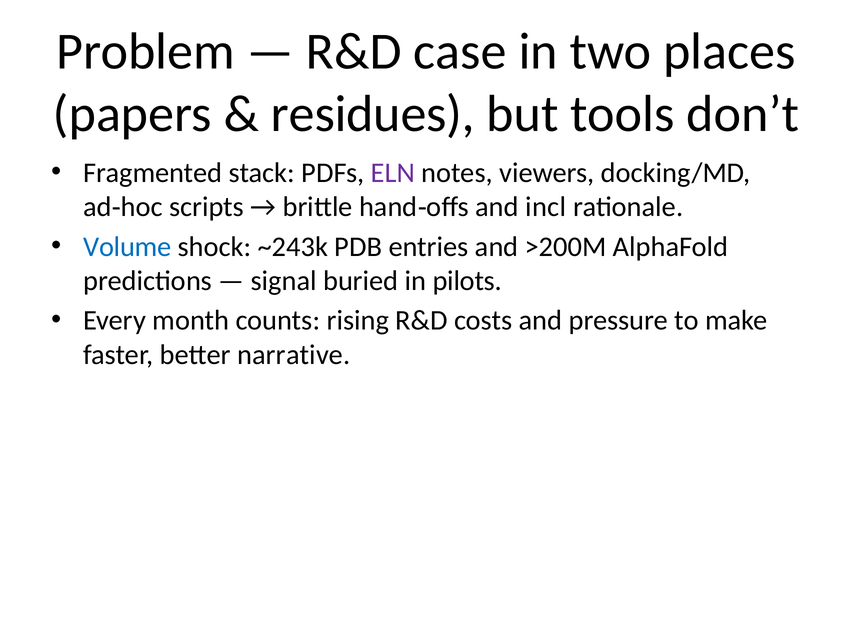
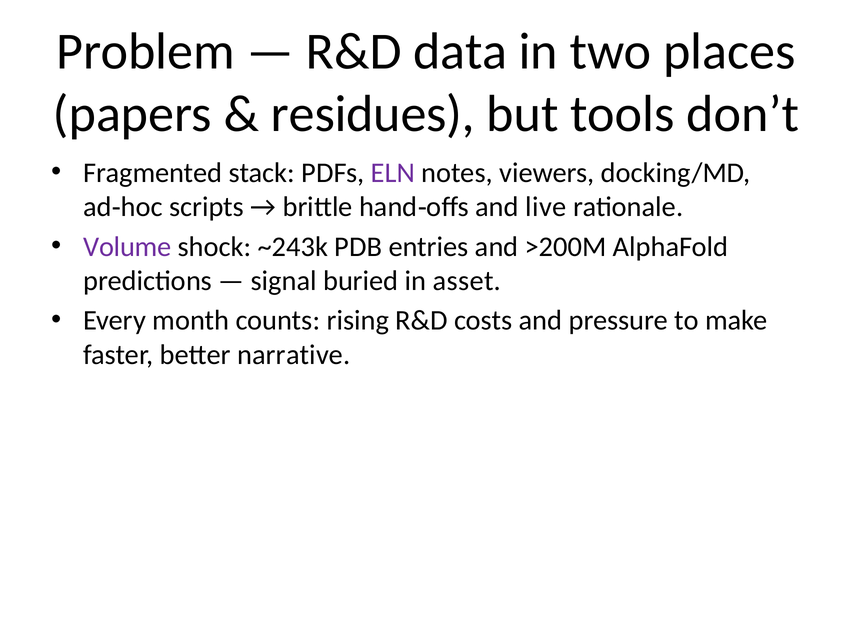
case: case -> data (460, 51)
incl: incl -> live (546, 207)
Volume colour: blue -> purple (127, 247)
pilots: pilots -> asset (467, 281)
